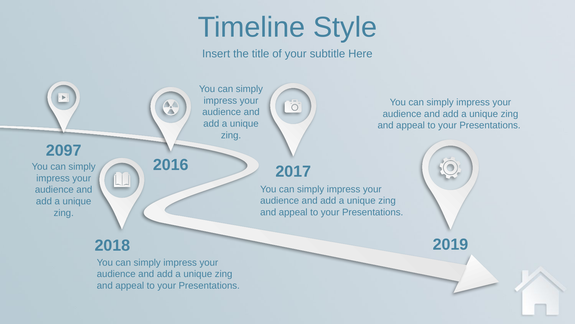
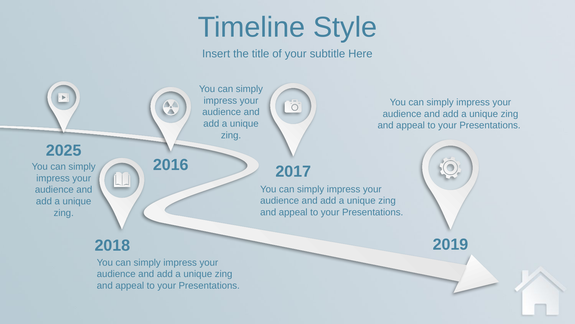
2097: 2097 -> 2025 (64, 150)
